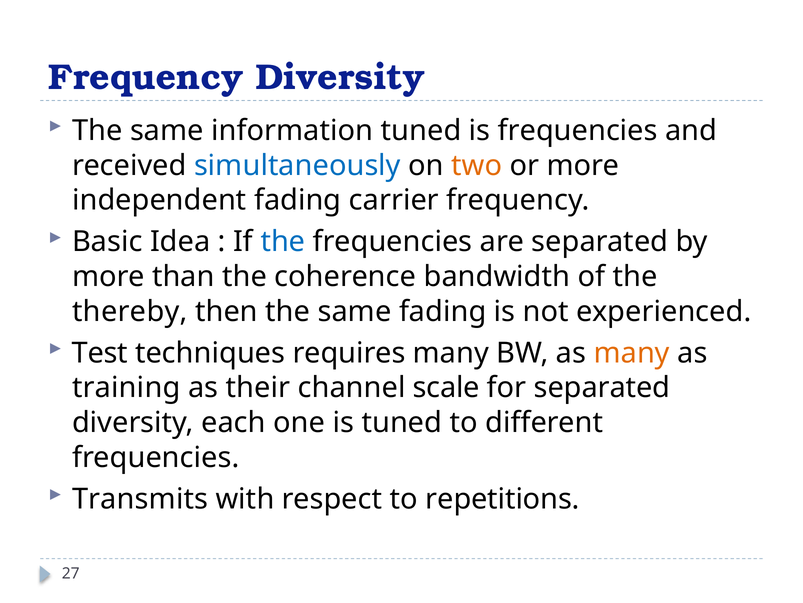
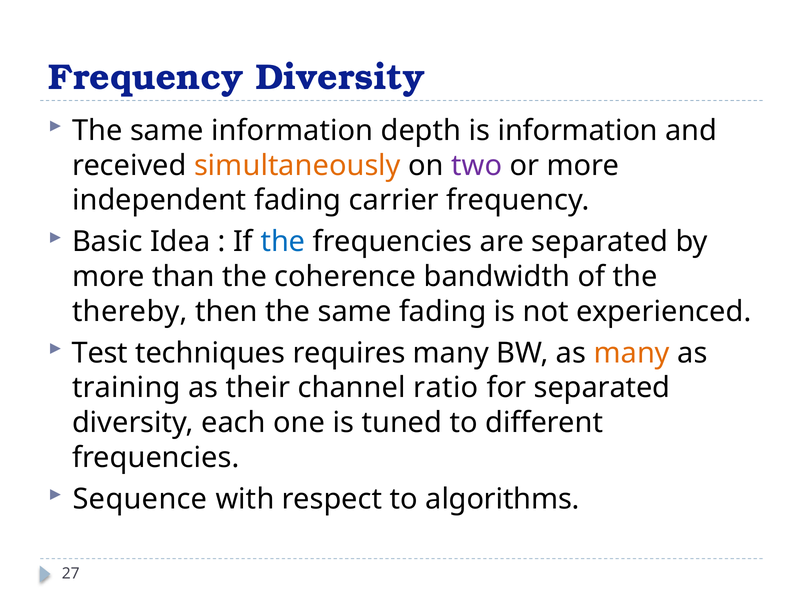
information tuned: tuned -> depth (421, 131)
is frequencies: frequencies -> information (578, 131)
simultaneously colour: blue -> orange (297, 165)
two colour: orange -> purple (477, 165)
scale: scale -> ratio (446, 387)
Transmits: Transmits -> Sequence (140, 498)
repetitions: repetitions -> algorithms (503, 498)
